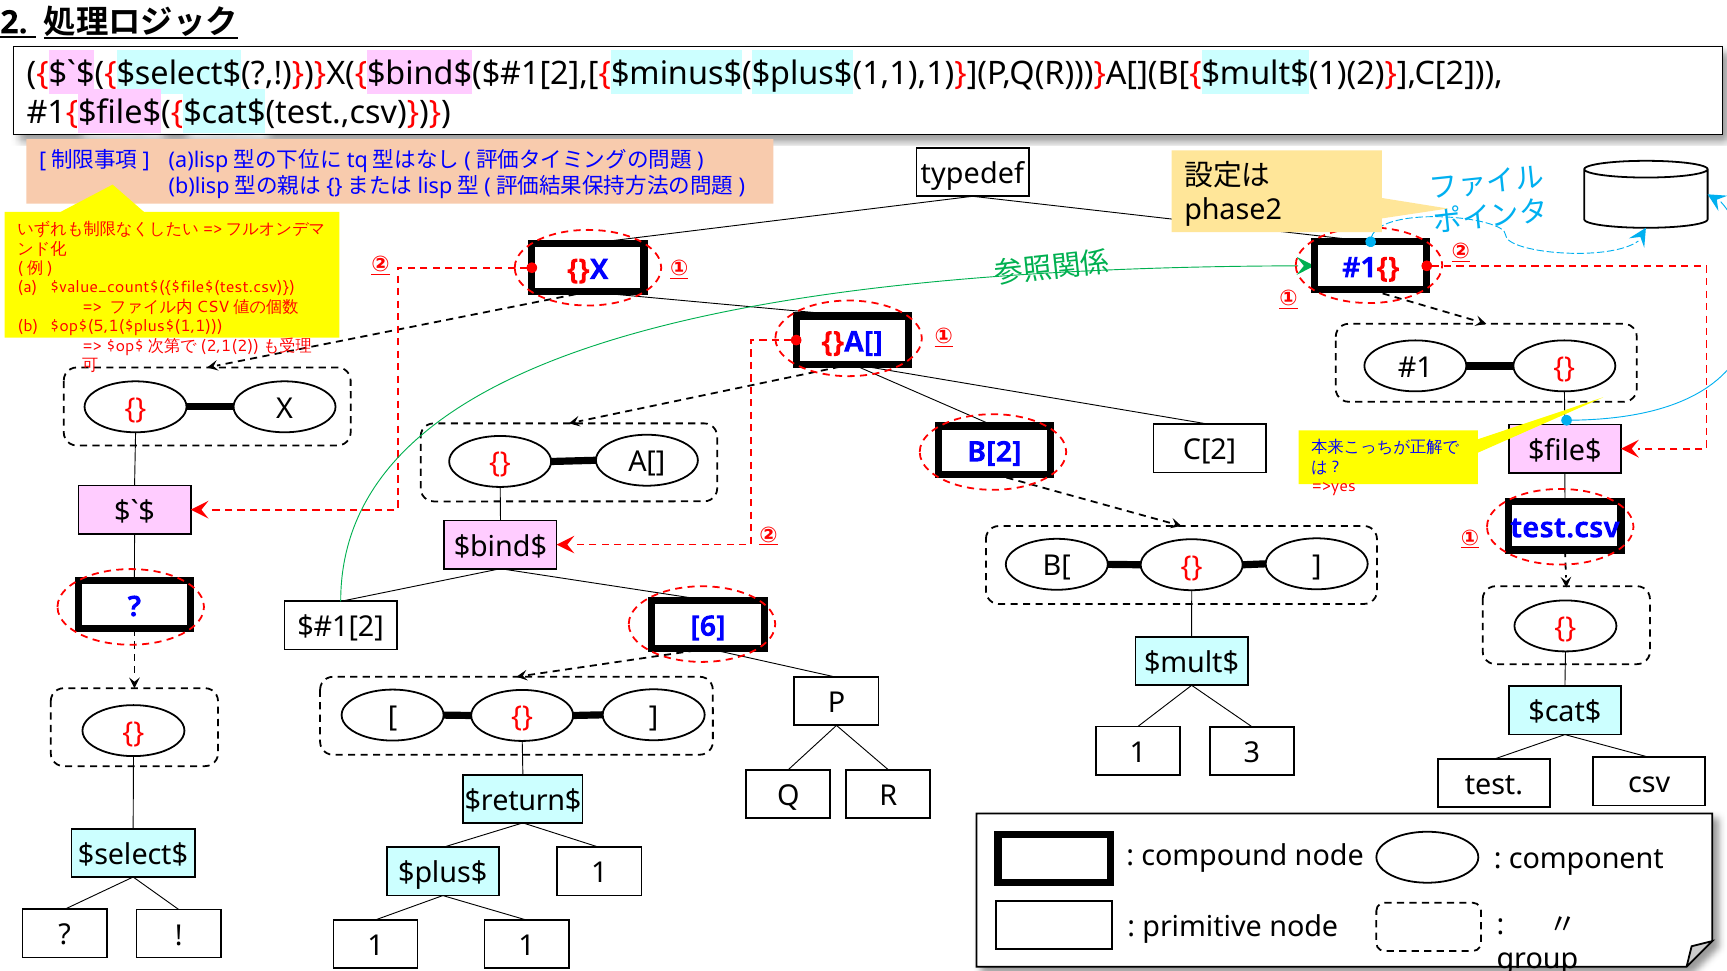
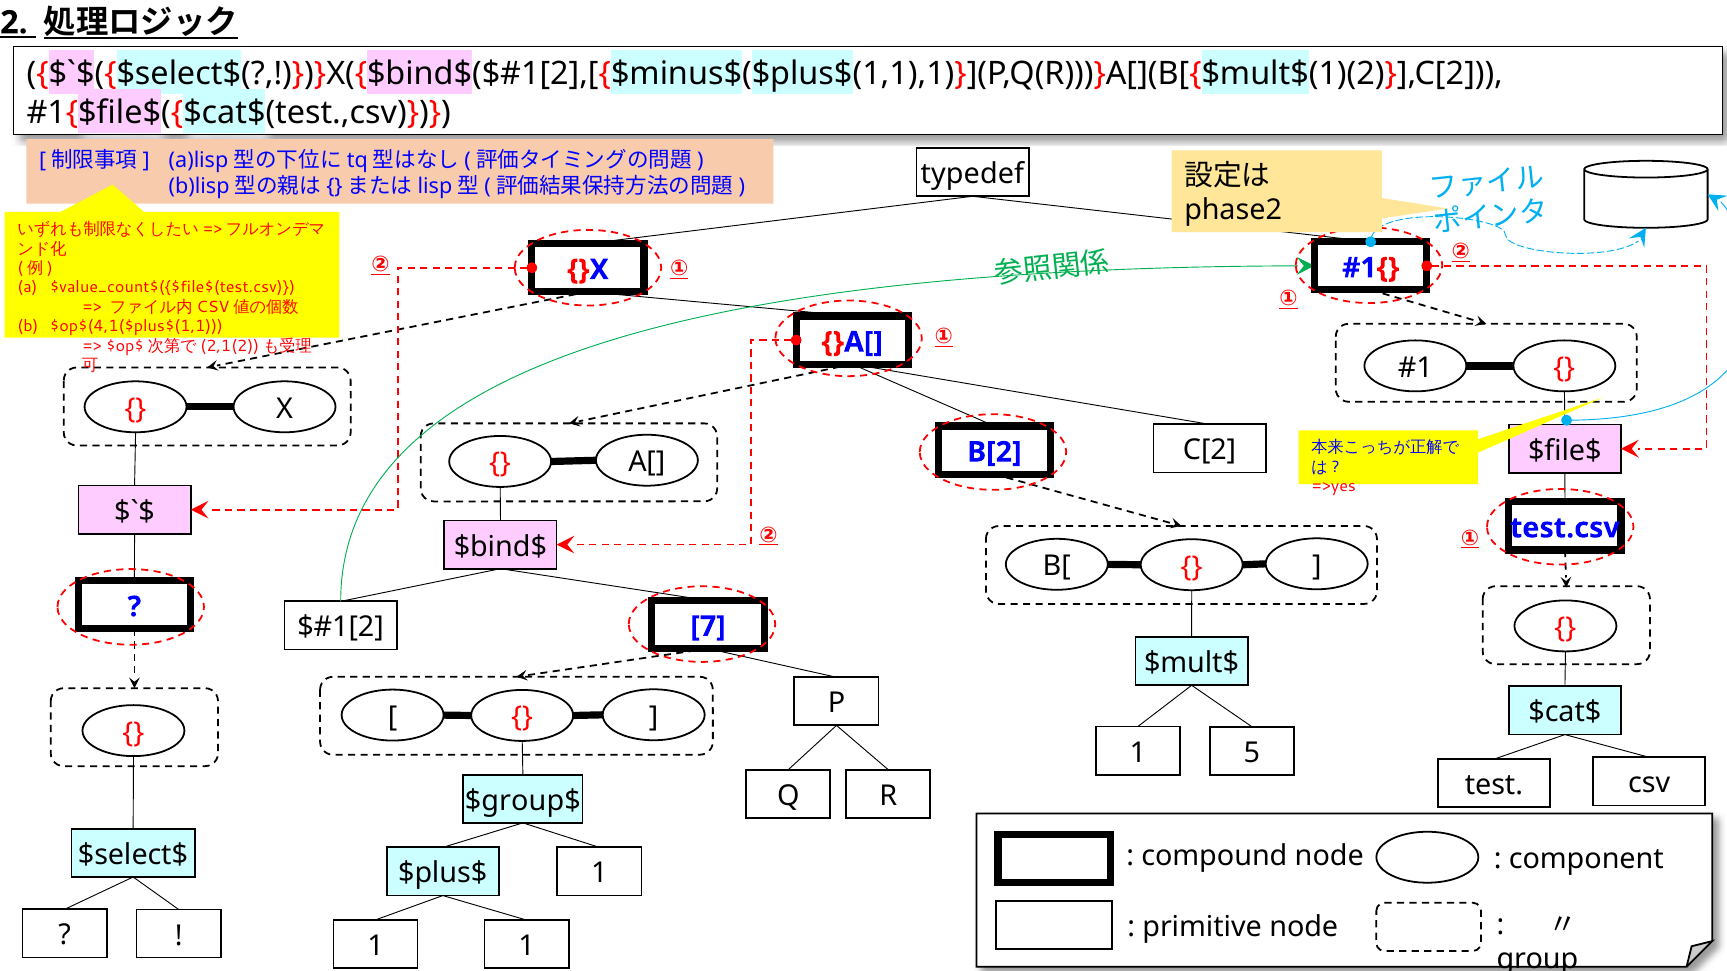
$op$(5,1($plus$(1,1: $op$(5,1($plus$(1,1 -> $op$(4,1($plus$(1,1 (136, 327)
6: 6 -> 7 (708, 627)
3: 3 -> 5 (1252, 753)
$return$: $return$ -> $group$ (523, 801)
